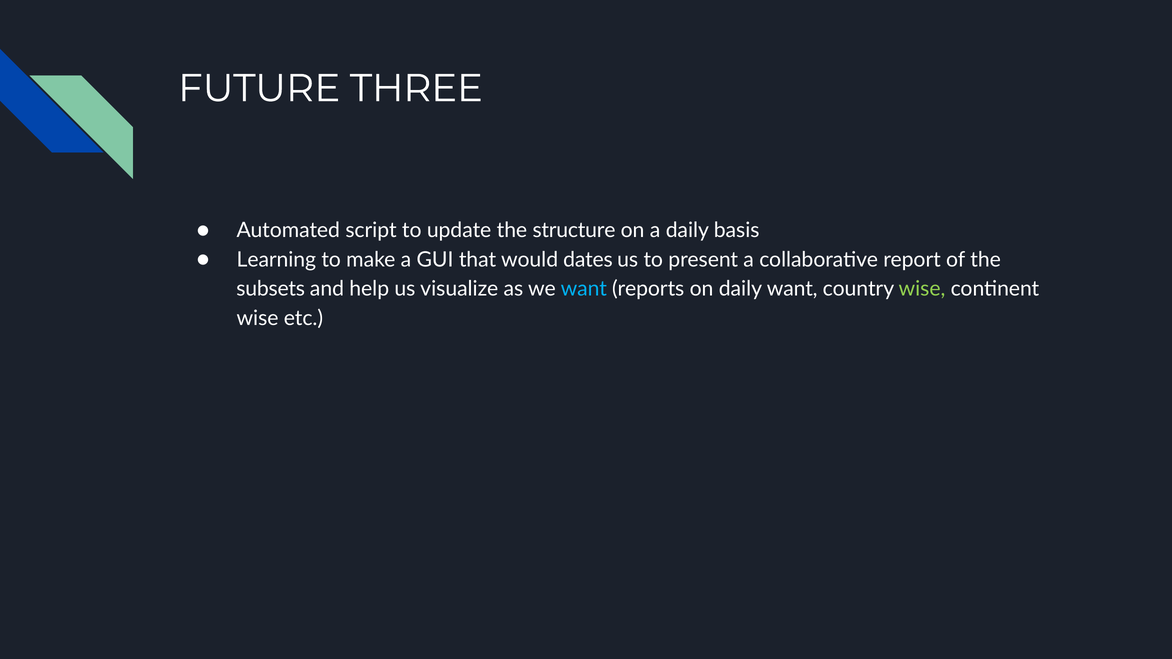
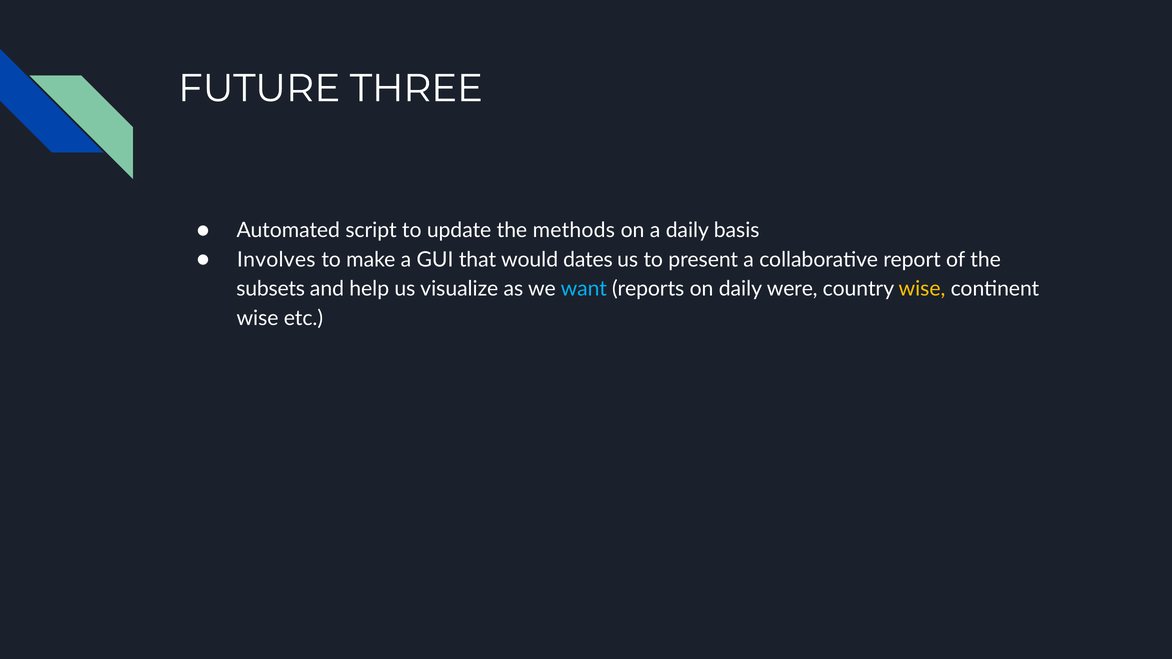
structure: structure -> methods (574, 231)
Learning: Learning -> Involves (276, 260)
daily want: want -> were (792, 289)
wise colour: light green -> yellow (922, 289)
